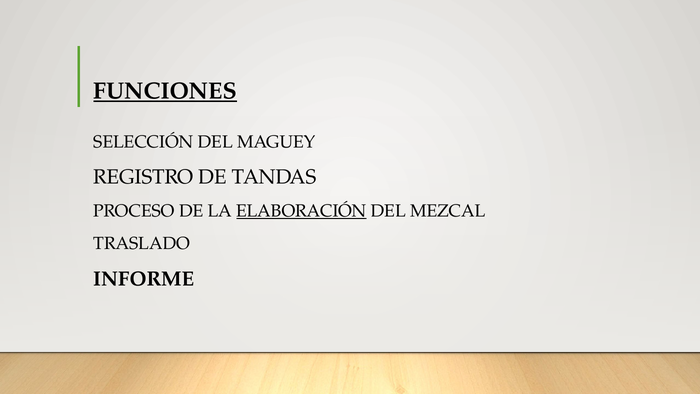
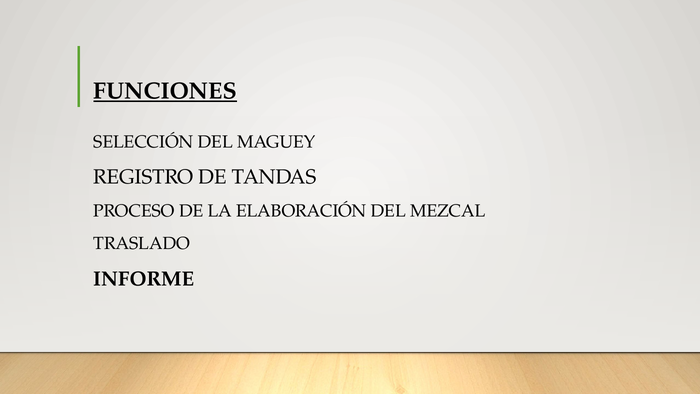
ELABORACIÓN underline: present -> none (301, 211)
